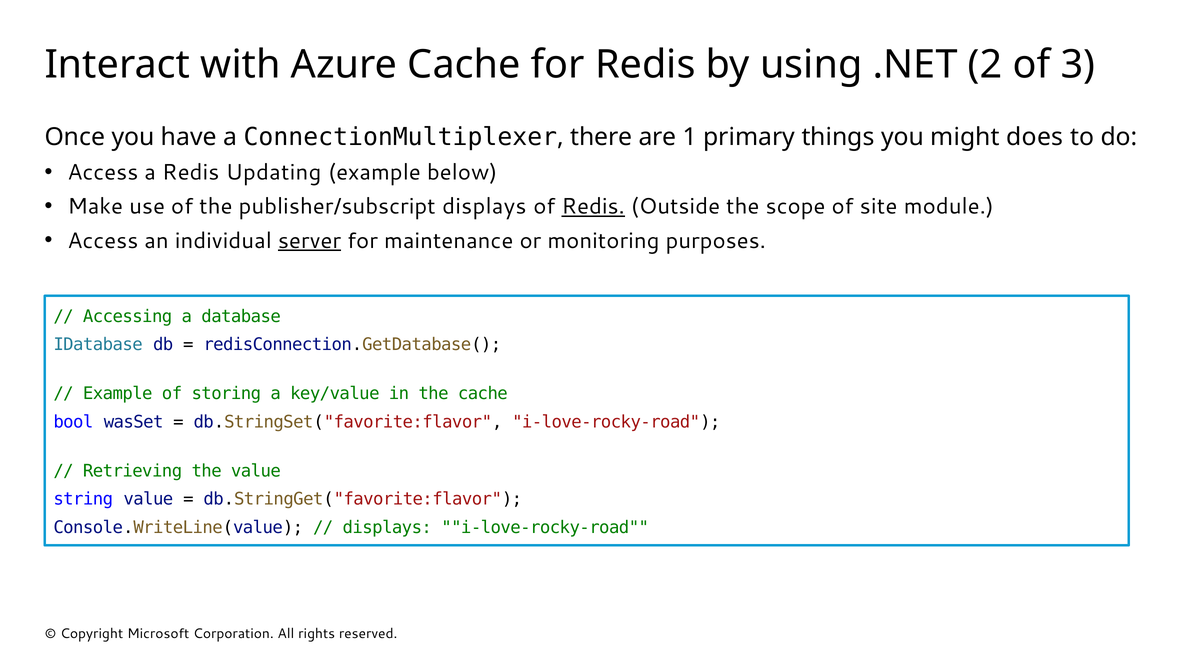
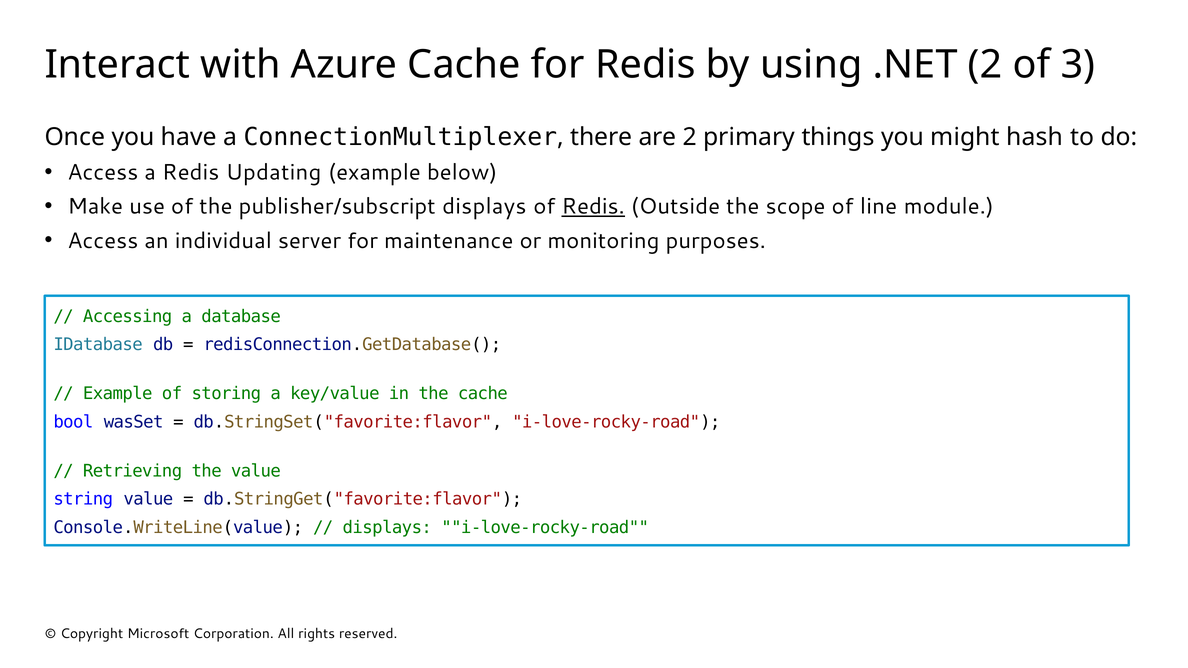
are 1: 1 -> 2 (690, 137)
does: does -> hash (1035, 137)
site: site -> line (879, 207)
server underline: present -> none (310, 241)
